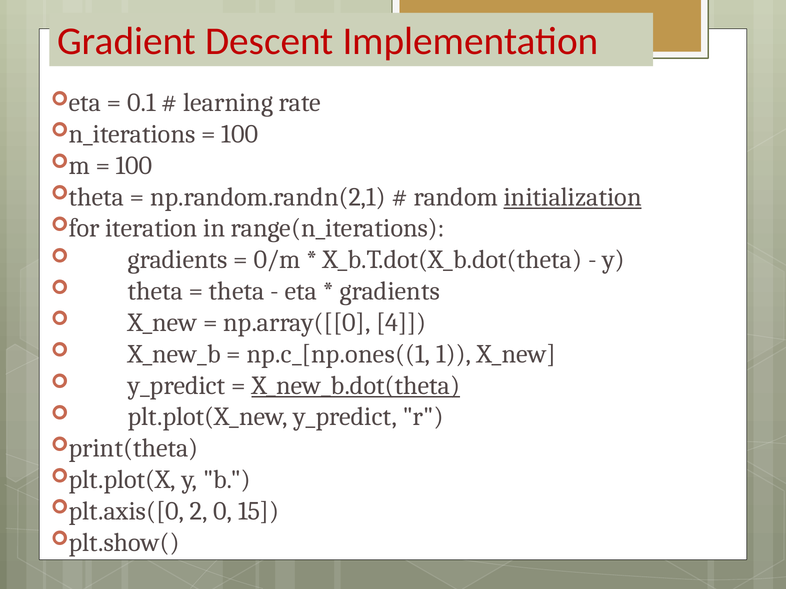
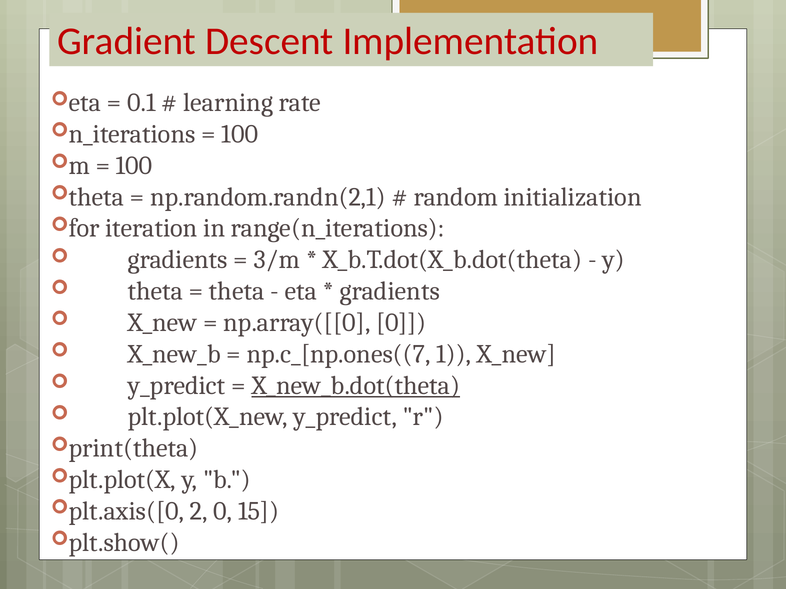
initialization underline: present -> none (573, 197)
0/m: 0/m -> 3/m (277, 260)
np.array([[0 4: 4 -> 0 (401, 323)
np.c_[np.ones((1: np.c_[np.ones((1 -> np.c_[np.ones((7 (339, 354)
